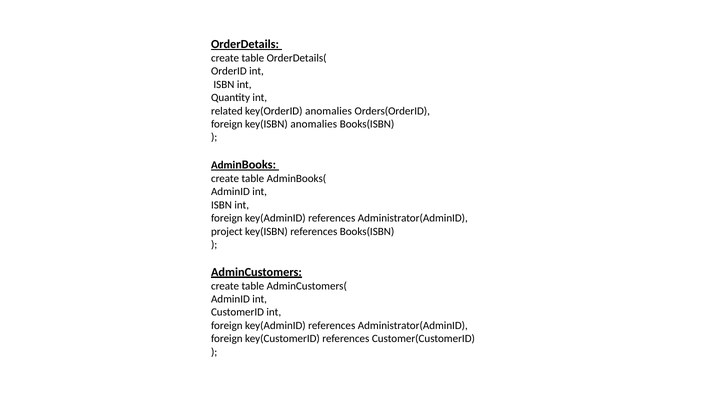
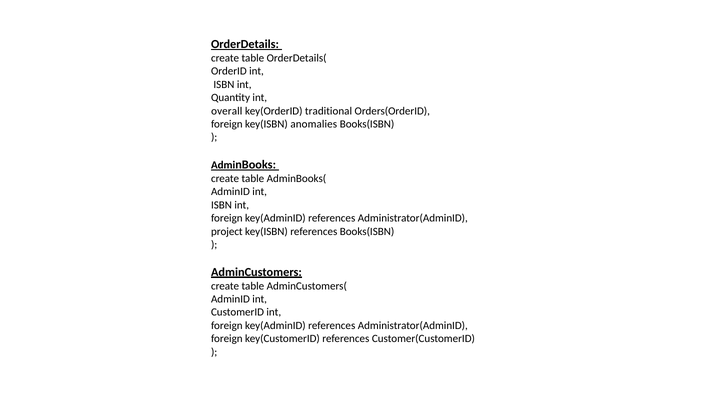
related: related -> overall (227, 111)
key(OrderID anomalies: anomalies -> traditional (329, 111)
